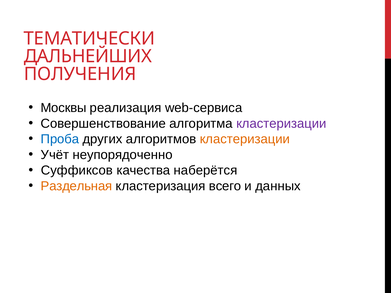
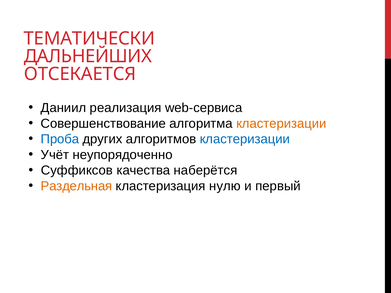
ПОЛУЧЕНИЯ: ПОЛУЧЕНИЯ -> ОТСЕКАЕТСЯ (80, 74)
Москвы: Москвы -> Даниил (63, 108)
кластеризации colour: purple -> orange (281, 124)
кластеризации colour: orange -> blue (245, 139)
всего: всего -> нулю (225, 186)
данных: данных -> первый (278, 186)
